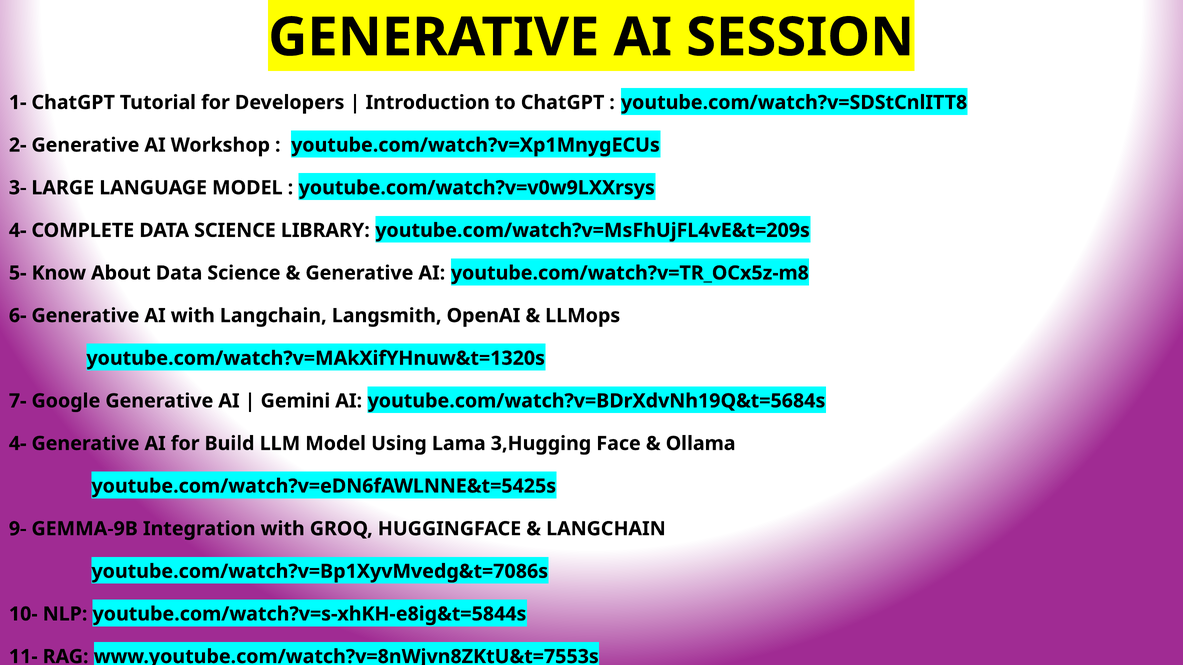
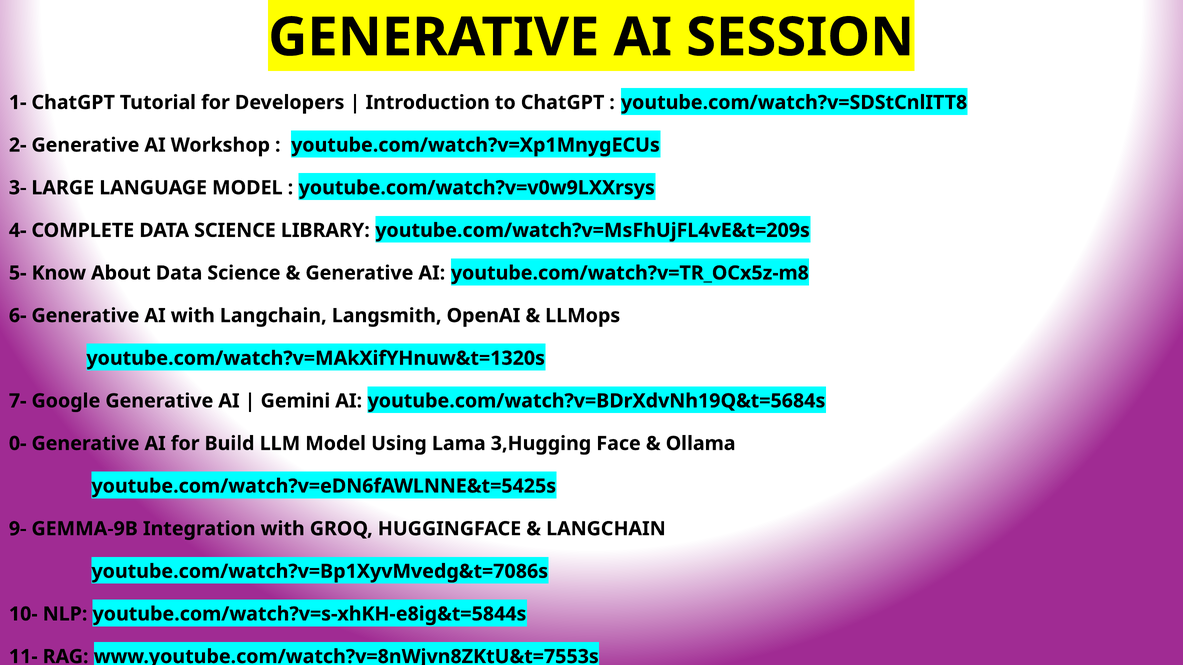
4-: 4- -> 0- (18, 444)
